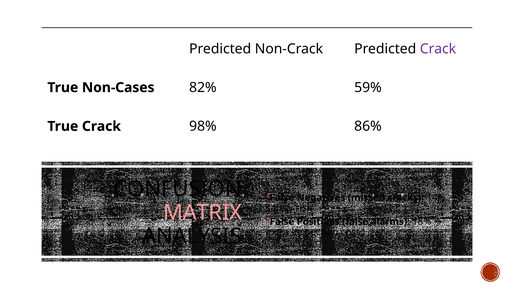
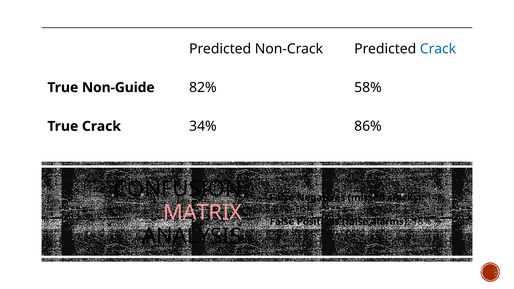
Crack colour: purple -> blue (438, 49)
Non-Cases: Non-Cases -> Non-Guide (118, 88)
59%: 59% -> 58% (368, 88)
98%: 98% -> 34% (203, 126)
